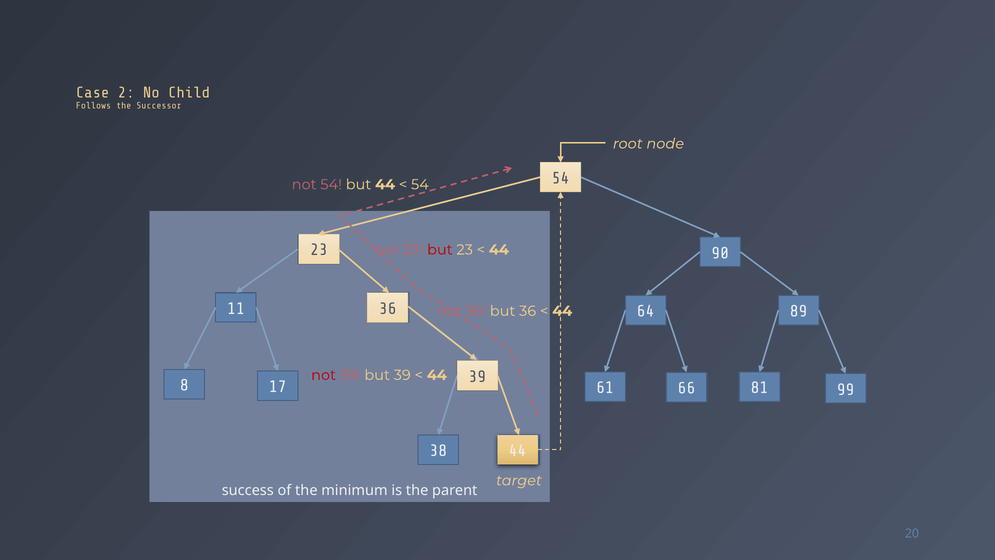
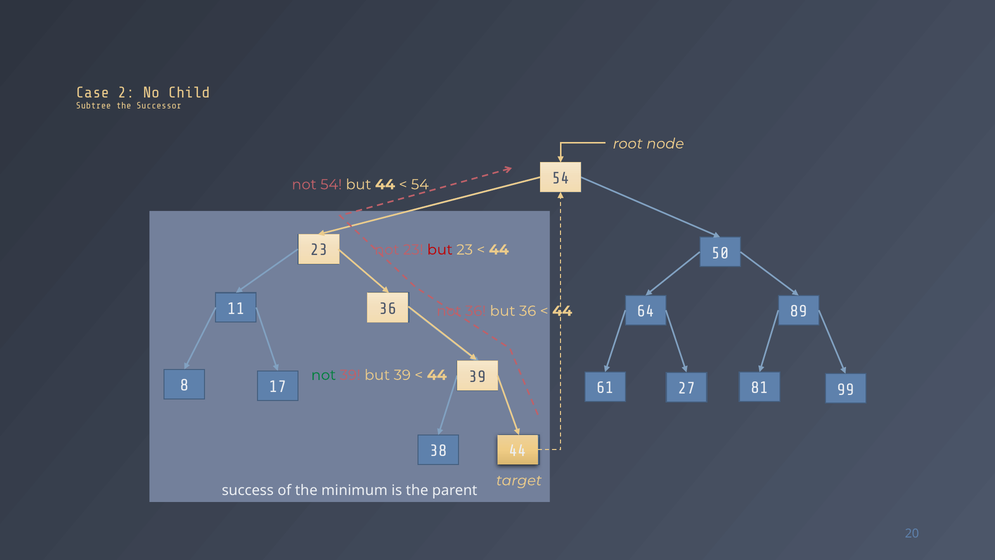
Follows: Follows -> Subtree (94, 106)
90: 90 -> 50 (720, 253)
not colour: red -> green (324, 375)
66: 66 -> 27 (687, 388)
